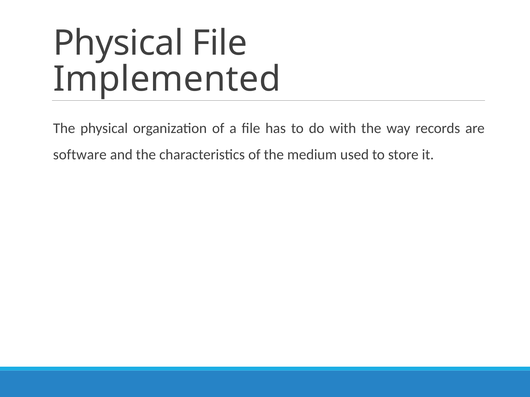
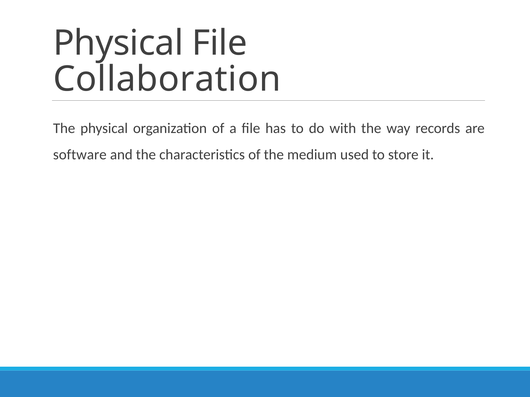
Implemented: Implemented -> Collaboration (167, 79)
